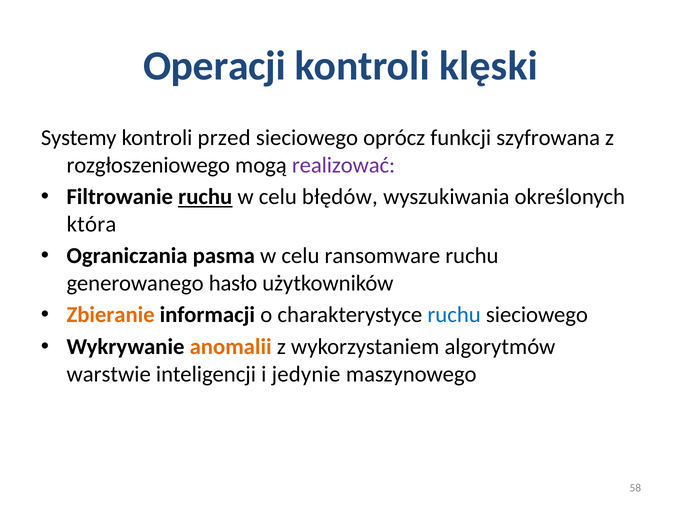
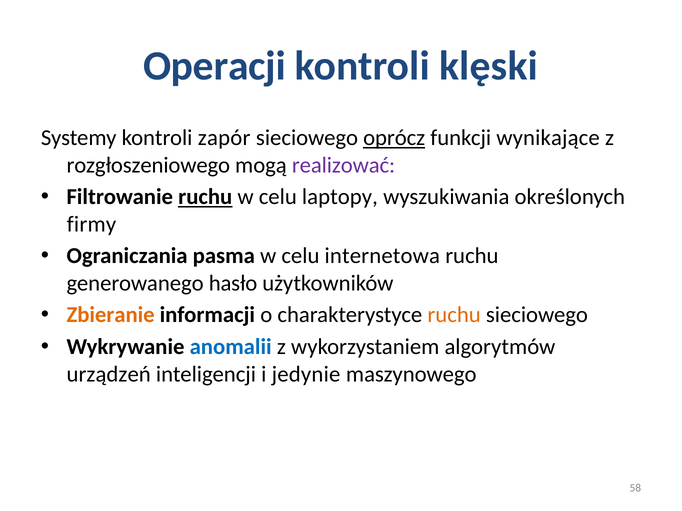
przed: przed -> zapór (224, 138)
oprócz underline: none -> present (394, 138)
szyfrowana: szyfrowana -> wynikające (548, 138)
błędów: błędów -> laptopy (340, 197)
która: która -> firmy (92, 224)
ransomware: ransomware -> internetowa (382, 256)
ruchu colour: blue -> orange (454, 315)
anomalii colour: orange -> blue (231, 347)
warstwie: warstwie -> urządzeń (109, 374)
